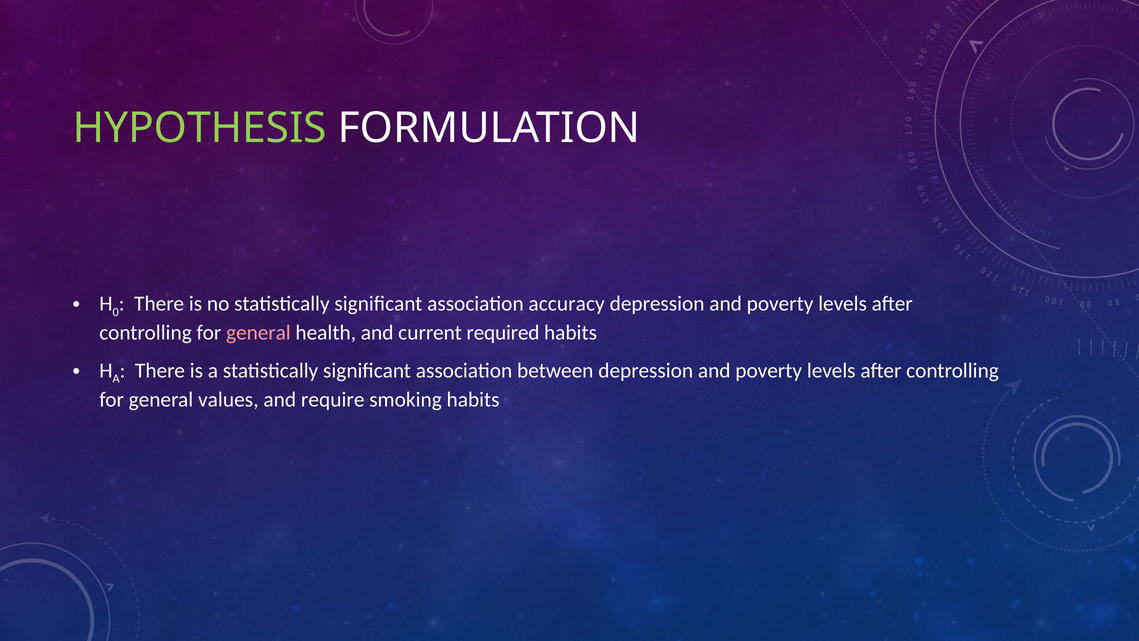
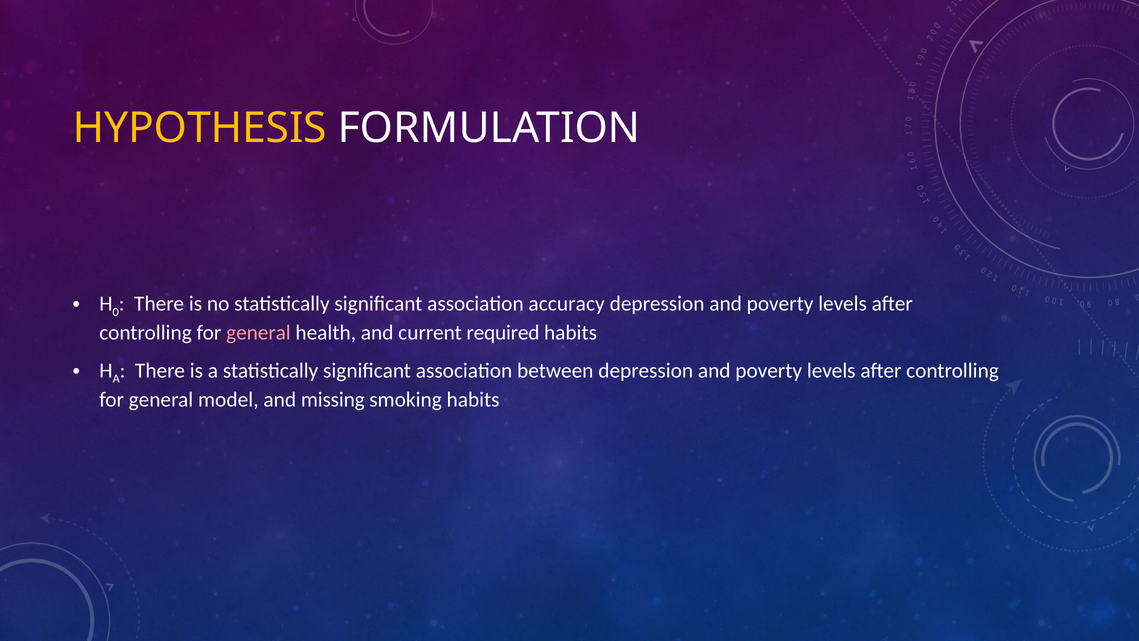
HYPOTHESIS colour: light green -> yellow (200, 128)
values: values -> model (228, 399)
require: require -> missing (333, 399)
